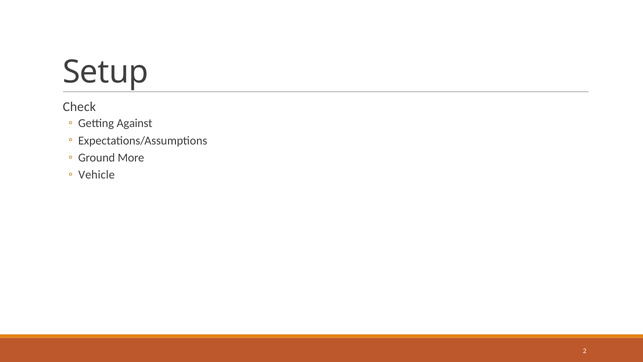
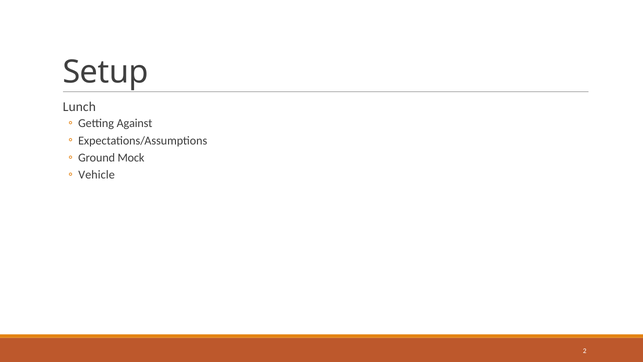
Check: Check -> Lunch (79, 107)
More: More -> Mock (131, 157)
